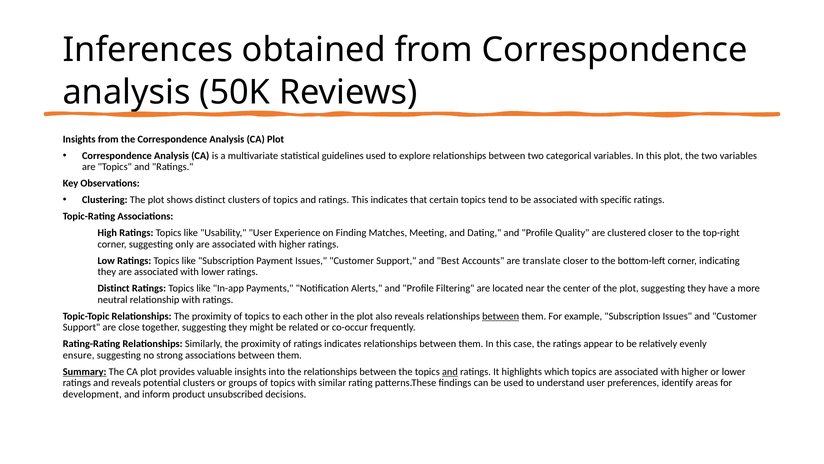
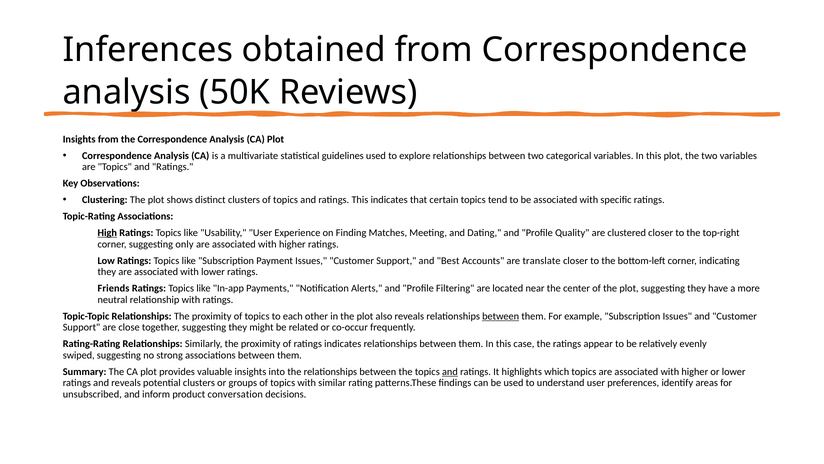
High underline: none -> present (107, 233)
Distinct: Distinct -> Friends (114, 288)
ensure: ensure -> swiped (79, 355)
Summary underline: present -> none (85, 371)
development: development -> unsubscribed (92, 394)
unsubscribed: unsubscribed -> conversation (235, 394)
